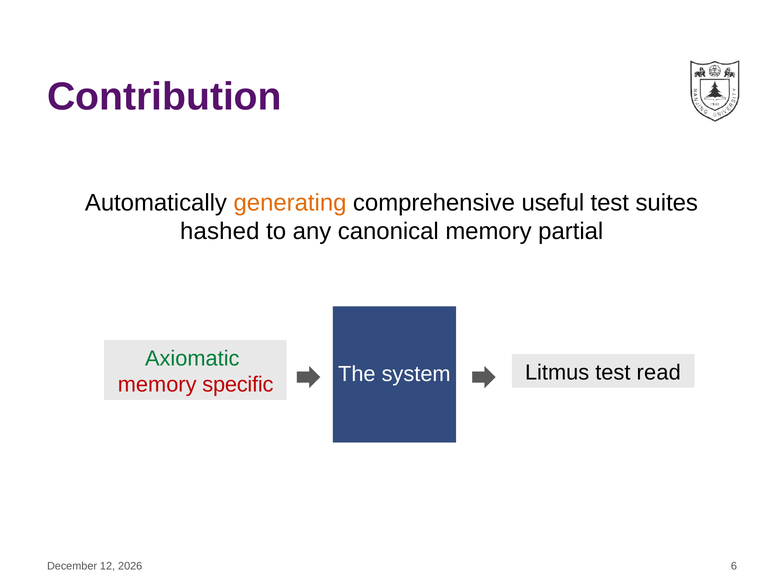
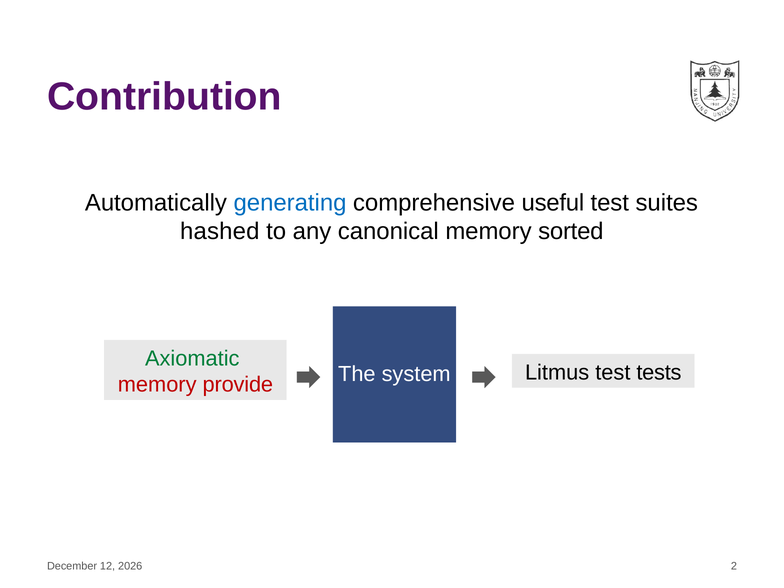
generating colour: orange -> blue (290, 203)
partial: partial -> sorted (571, 231)
read: read -> tests (659, 372)
specific: specific -> provide (238, 385)
6: 6 -> 2 (734, 566)
